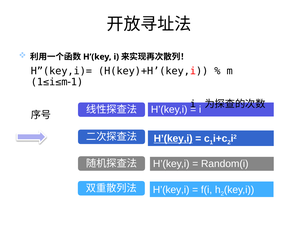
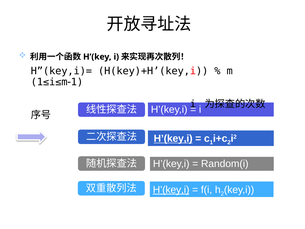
H’(key,i underline: none -> present (171, 189)
